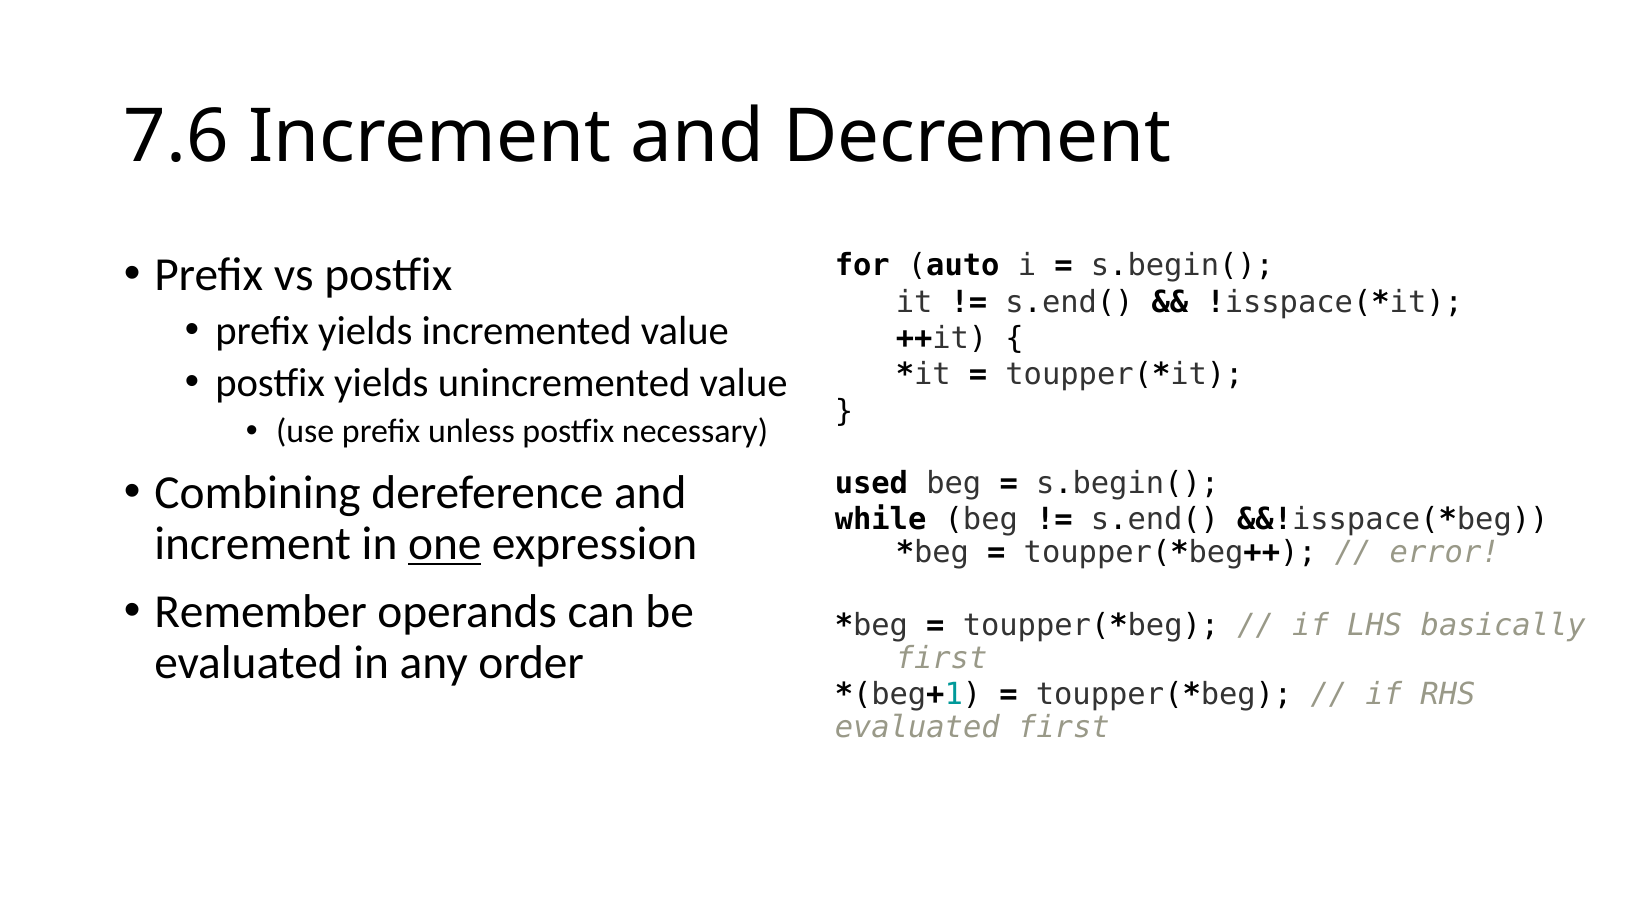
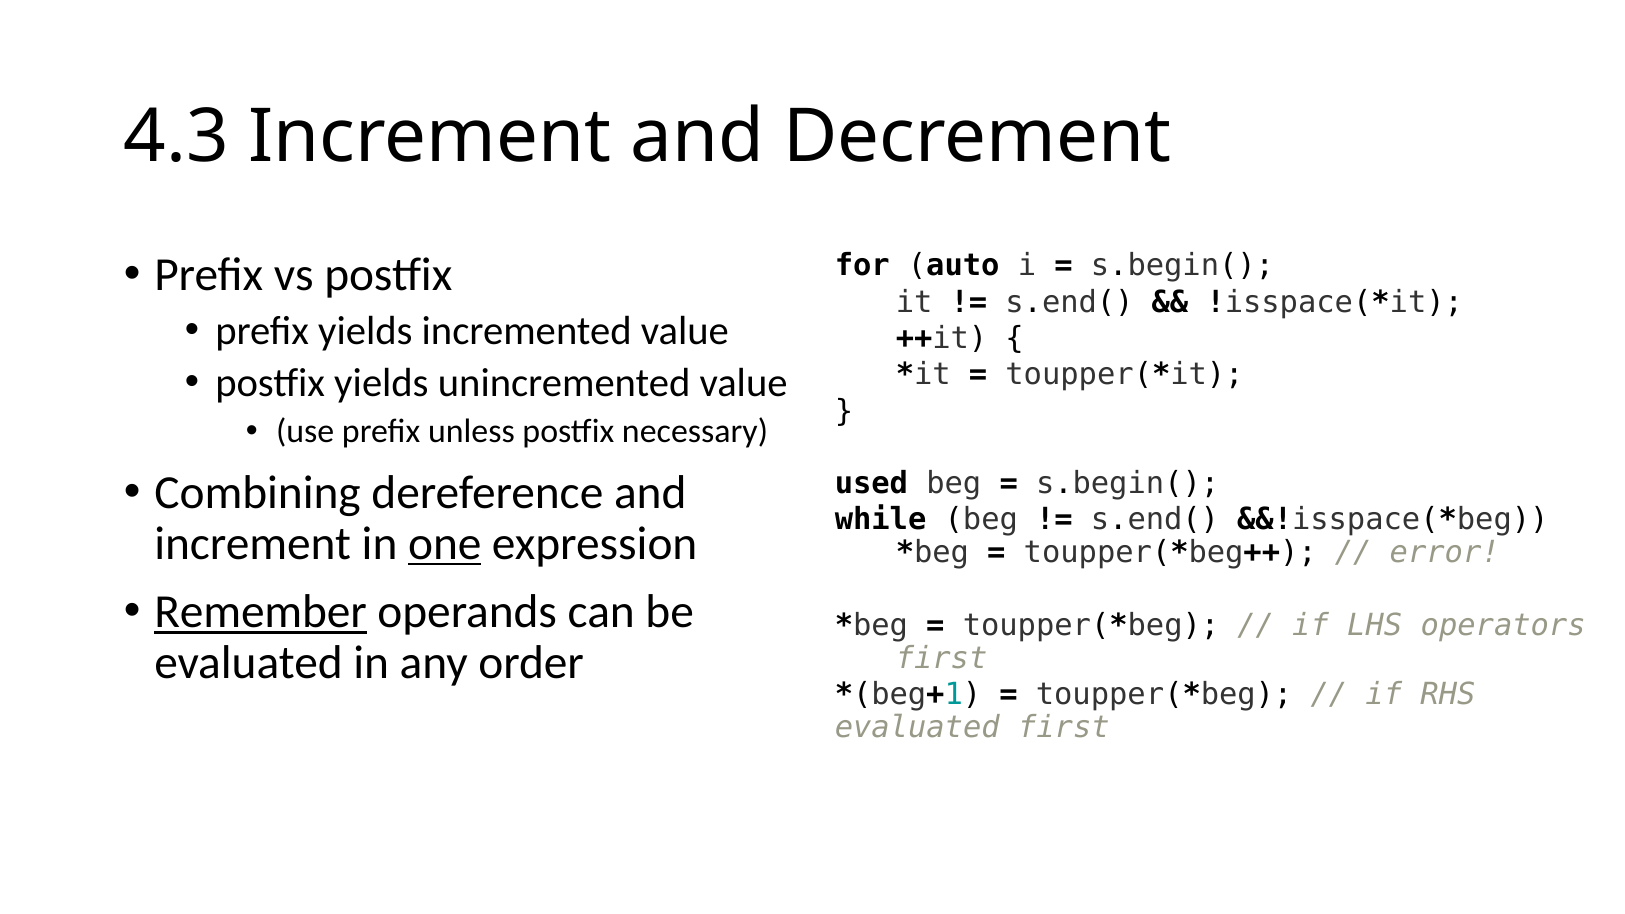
7.6: 7.6 -> 4.3 (176, 137)
Remember underline: none -> present (261, 612)
basically: basically -> operators (1503, 625)
